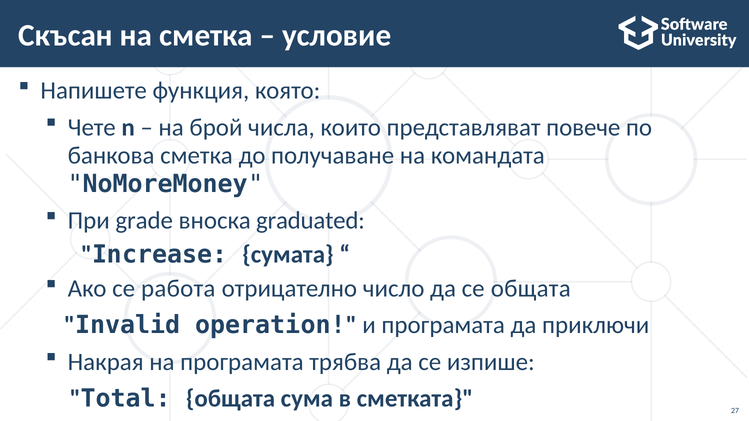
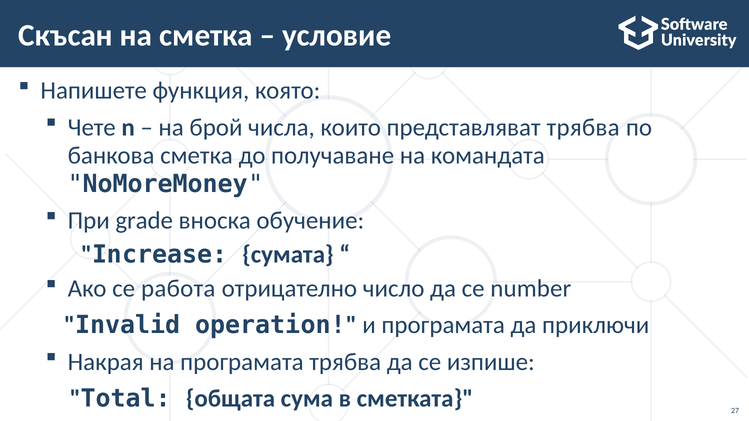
представляват повече: повече -> трябва (583, 127)
graduated: graduated -> обучение (310, 221)
се общата: общата -> number (531, 289)
